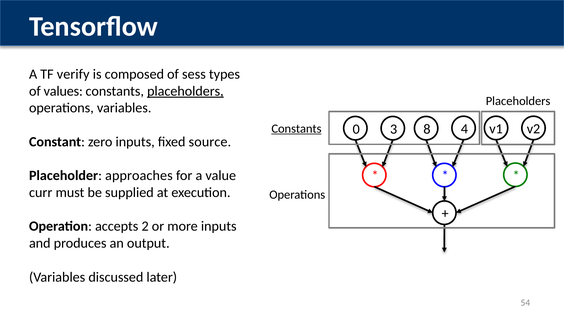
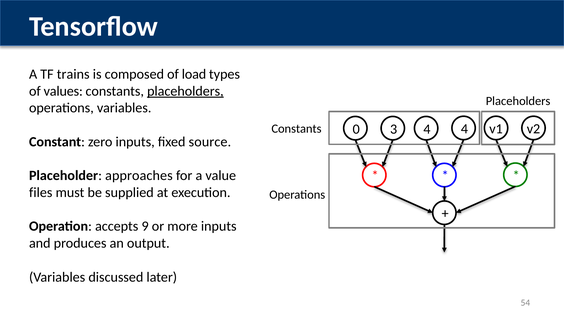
verify: verify -> trains (73, 74)
sess: sess -> load (194, 74)
3 8: 8 -> 4 (427, 129)
Constants underline: present -> none (296, 129)
curr: curr -> files (41, 193)
2: 2 -> 9 (145, 227)
